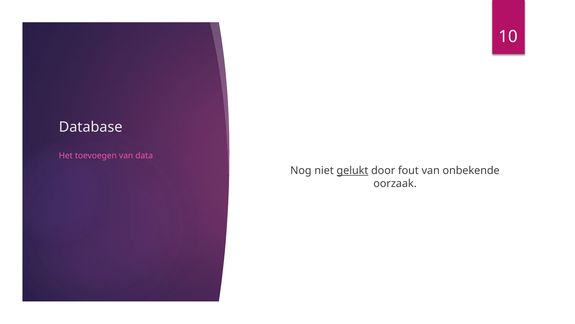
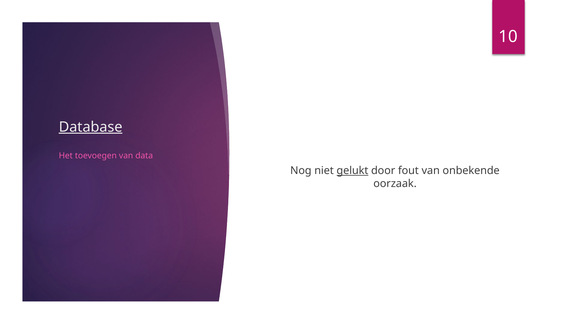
Database underline: none -> present (91, 127)
